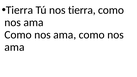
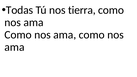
Tierra: Tierra -> Todas (19, 10)
